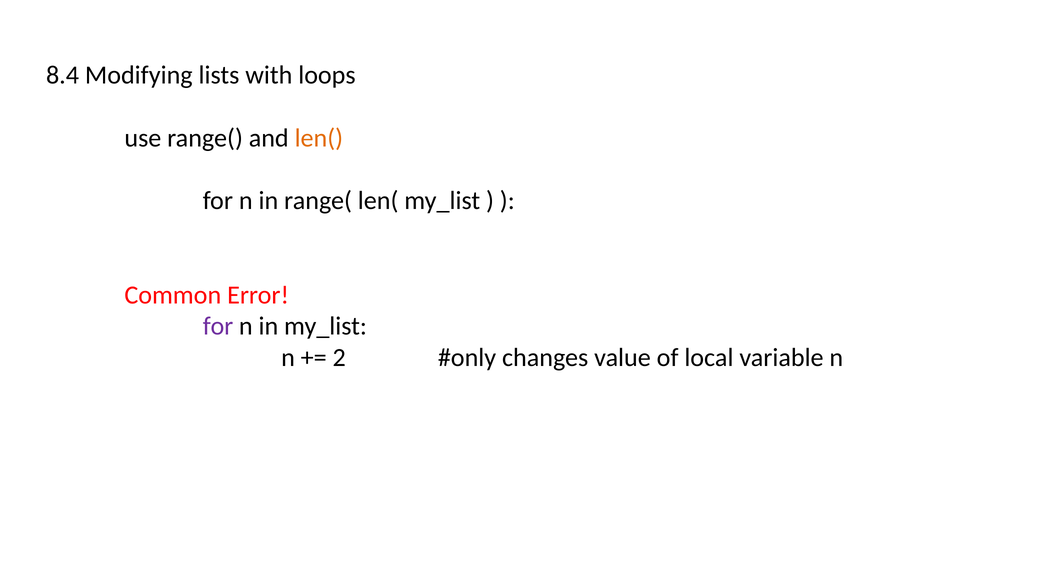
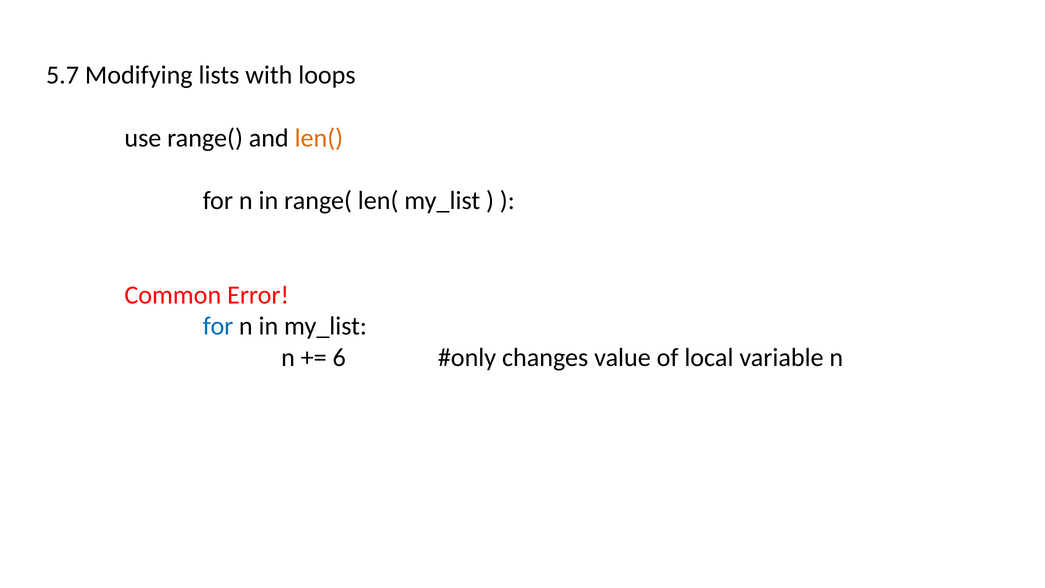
8.4: 8.4 -> 5.7 (63, 75)
for colour: purple -> blue (218, 326)
2: 2 -> 6 (339, 357)
